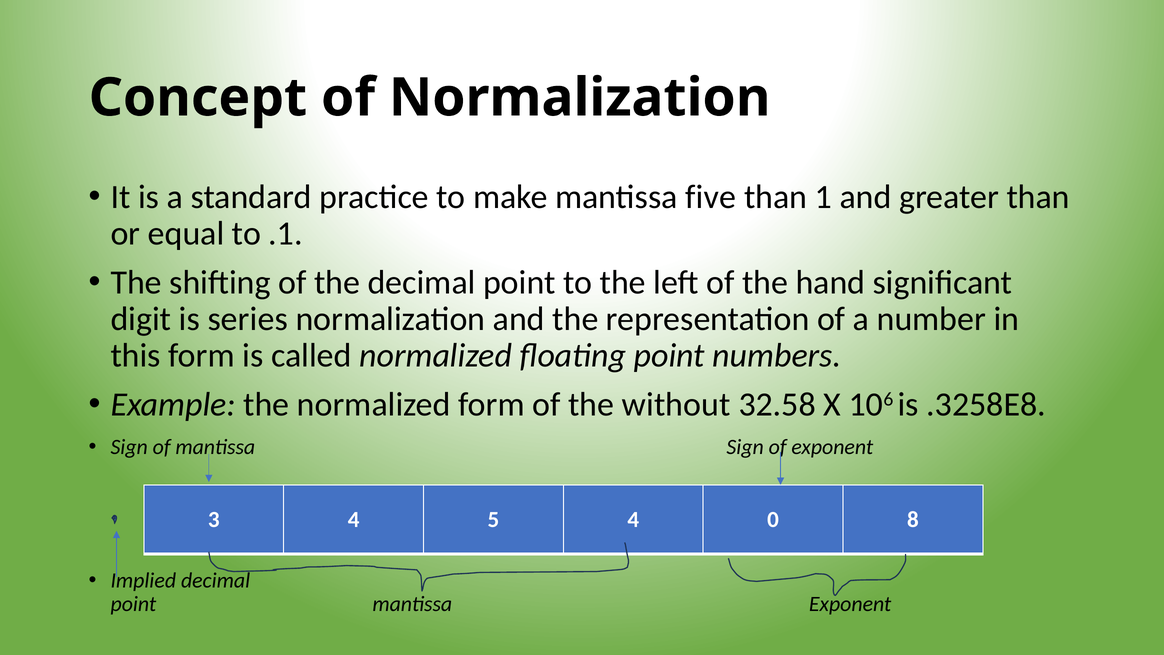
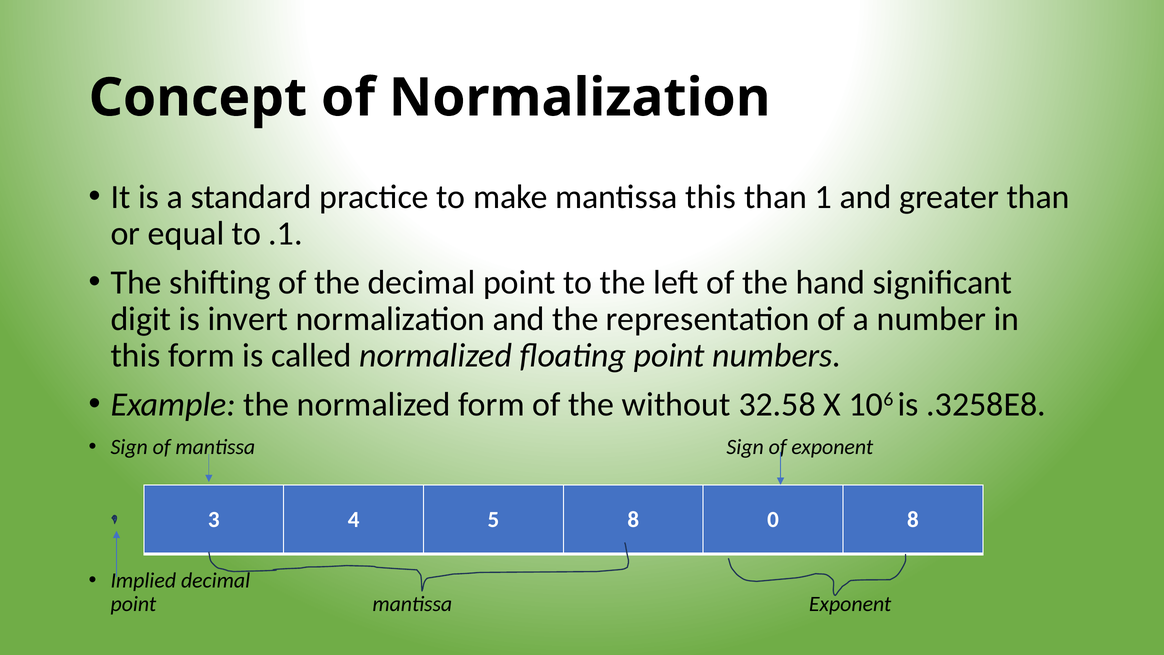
mantissa five: five -> this (711, 197)
series: series -> invert (248, 319)
5 4: 4 -> 8 (633, 519)
